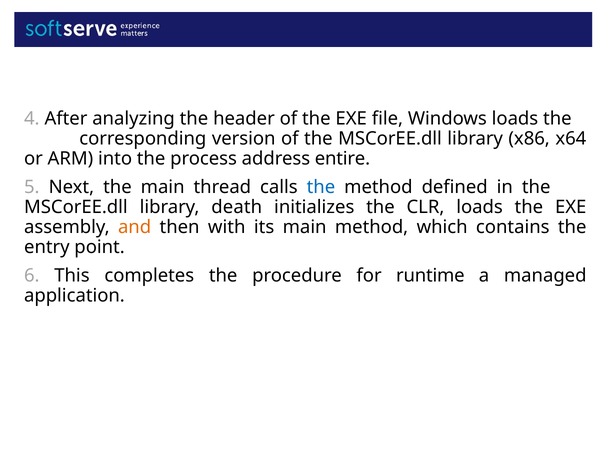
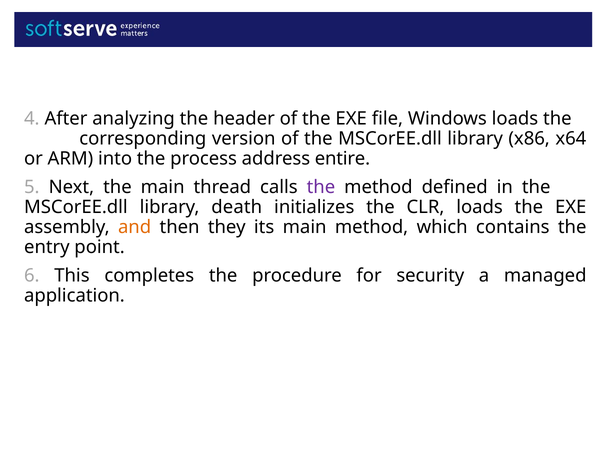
the colour: blue -> purple (321, 187)
with: with -> they (227, 227)
runtime: runtime -> security (430, 275)
